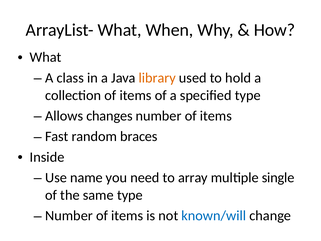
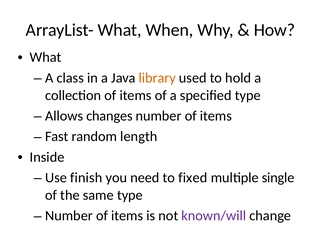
braces: braces -> length (139, 136)
name: name -> finish (86, 177)
array: array -> fixed (193, 177)
known/will colour: blue -> purple (214, 215)
